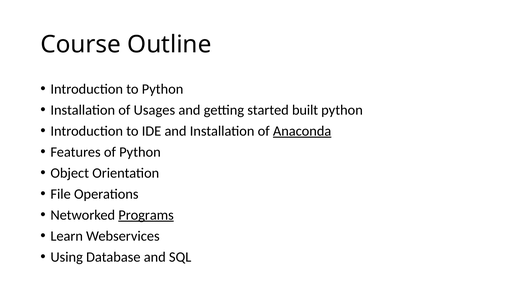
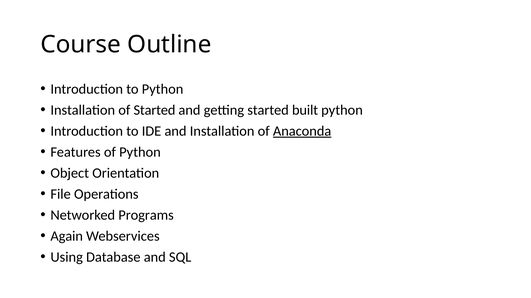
of Usages: Usages -> Started (154, 110)
Programs underline: present -> none (146, 216)
Learn: Learn -> Again (67, 237)
